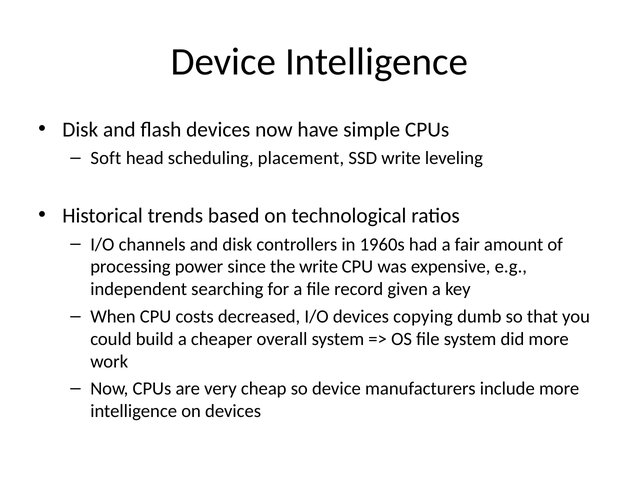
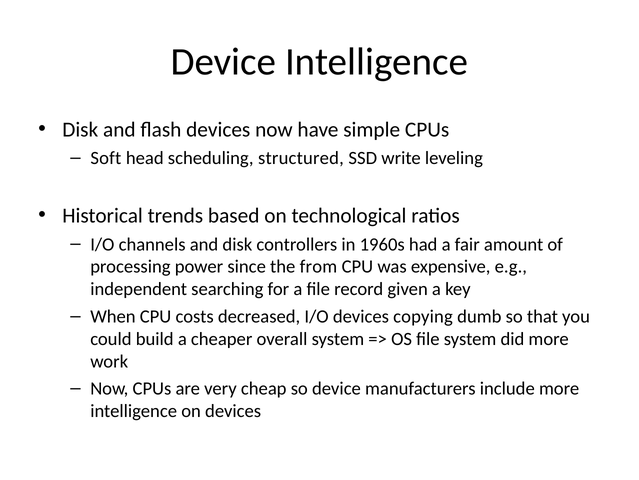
placement: placement -> structured (301, 158)
the write: write -> from (318, 266)
